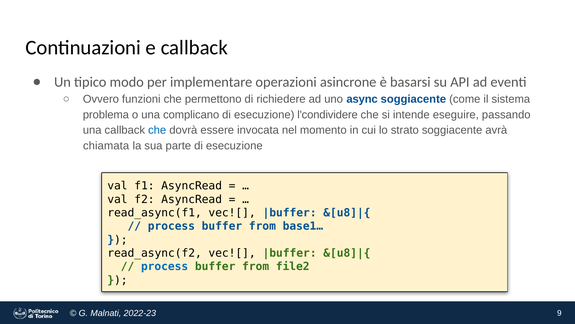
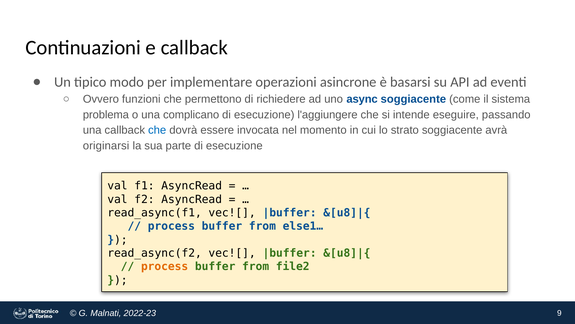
l'condividere: l'condividere -> l'aggiungere (328, 115)
chiamata: chiamata -> originarsi (106, 145)
base1…: base1… -> else1… (303, 226)
process colour: blue -> orange (165, 266)
